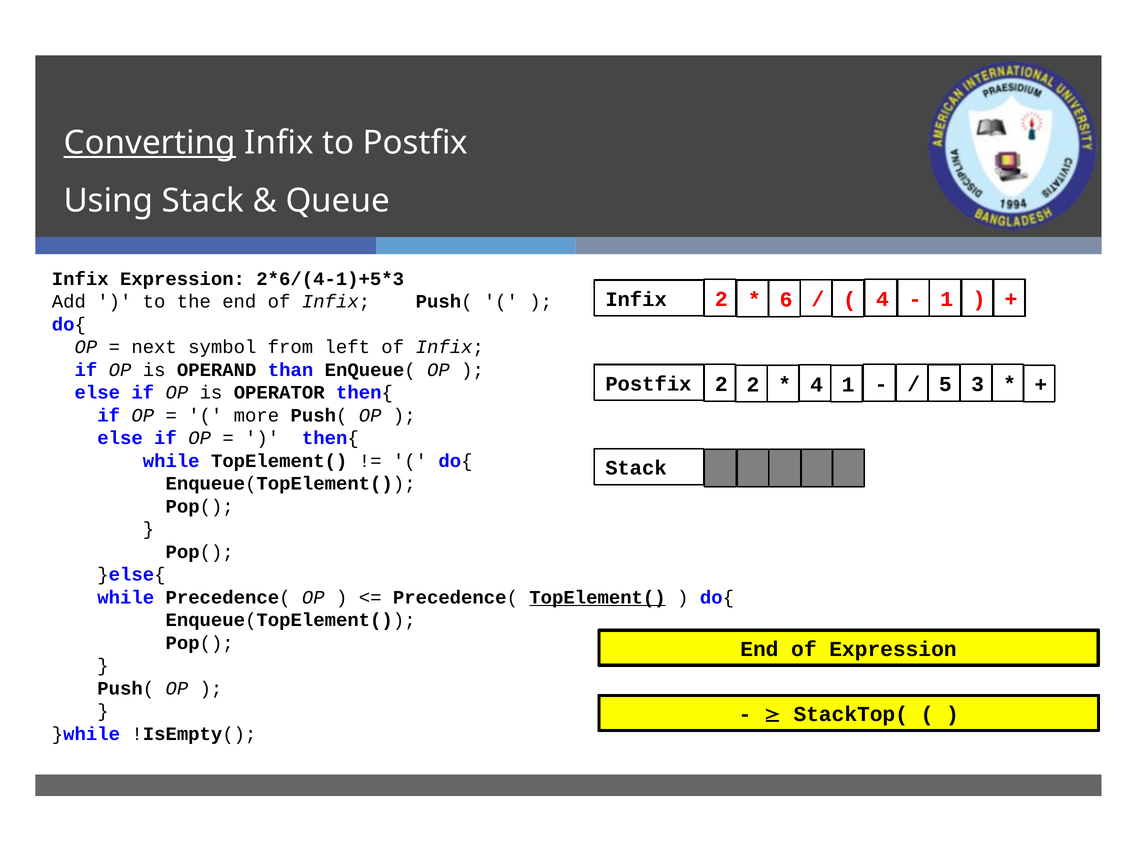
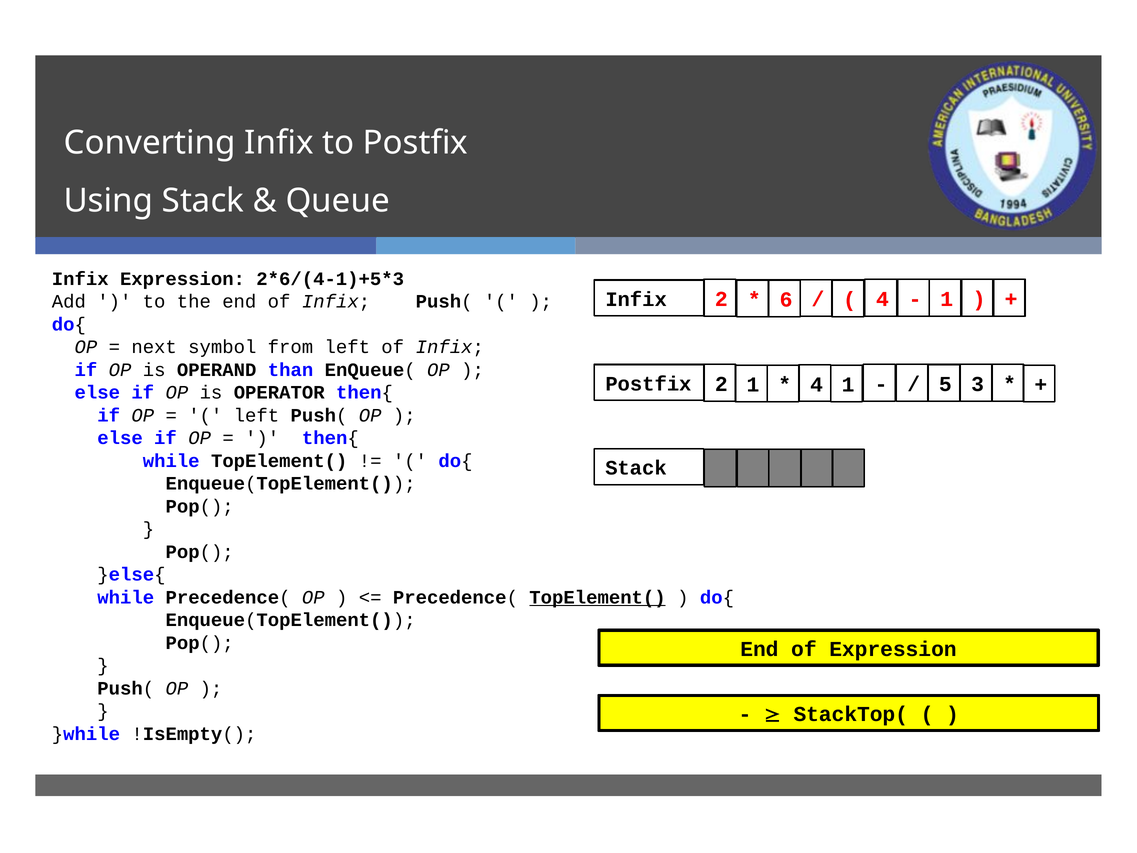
Converting underline: present -> none (150, 143)
2 2: 2 -> 1 (753, 385)
more: more -> left (256, 415)
